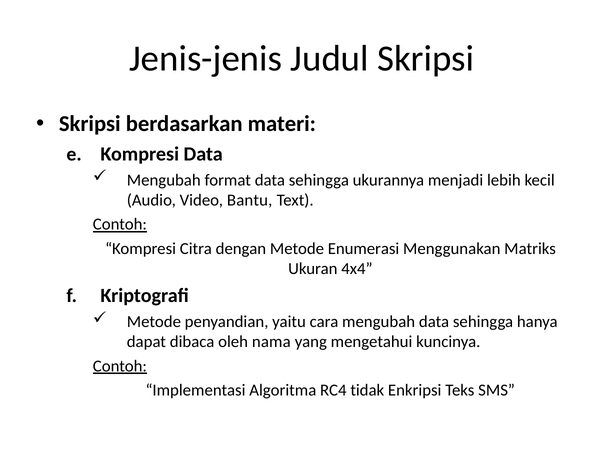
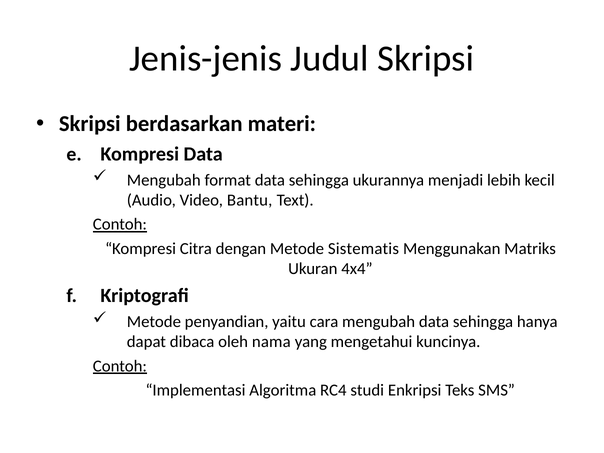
Enumerasi: Enumerasi -> Sistematis (363, 249)
tidak: tidak -> studi (367, 390)
